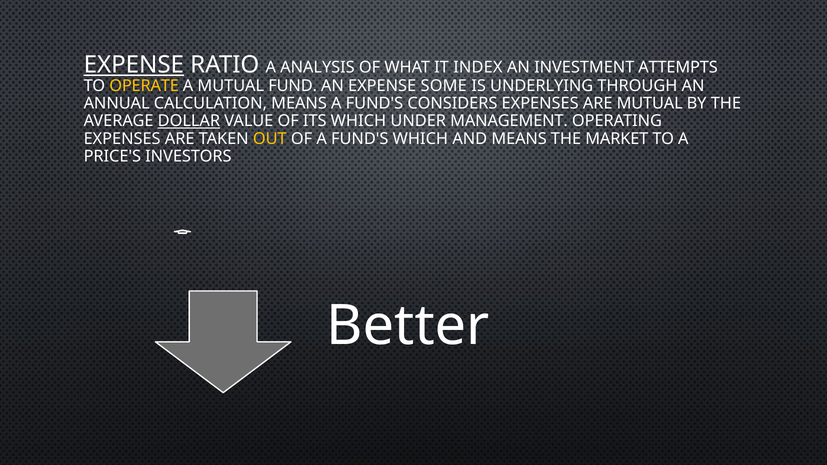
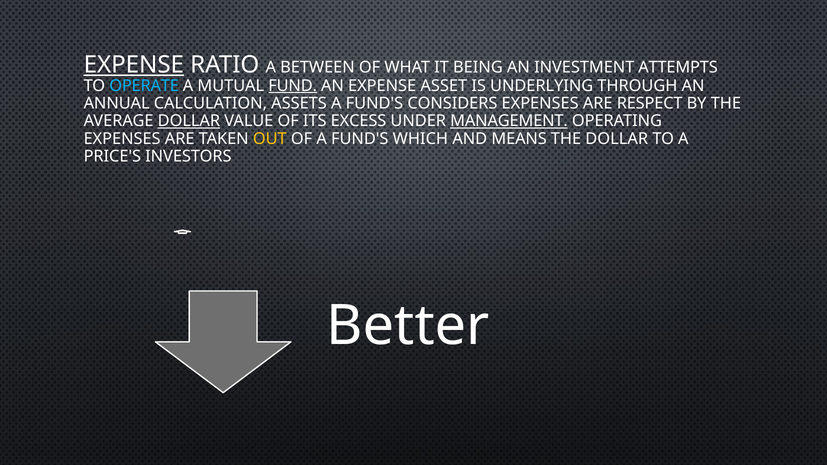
ANALYSIS: ANALYSIS -> BETWEEN (317, 67)
INDEX: INDEX -> BEING (478, 67)
OPERATE colour: yellow -> light blue (144, 86)
FUND underline: none -> present (293, 86)
SOME: SOME -> ASSET (444, 86)
CALCULATION MEANS: MEANS -> ASSETS (299, 103)
ARE MUTUAL: MUTUAL -> RESPECT (650, 103)
ITS WHICH: WHICH -> EXCESS (359, 121)
MANAGEMENT underline: none -> present (509, 121)
THE MARKET: MARKET -> DOLLAR (617, 139)
